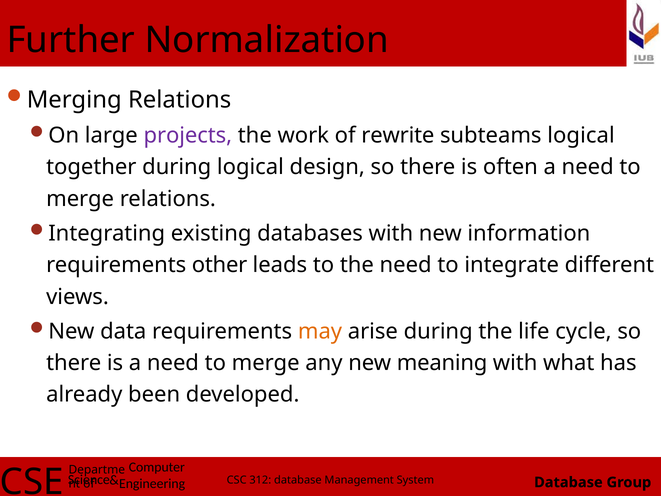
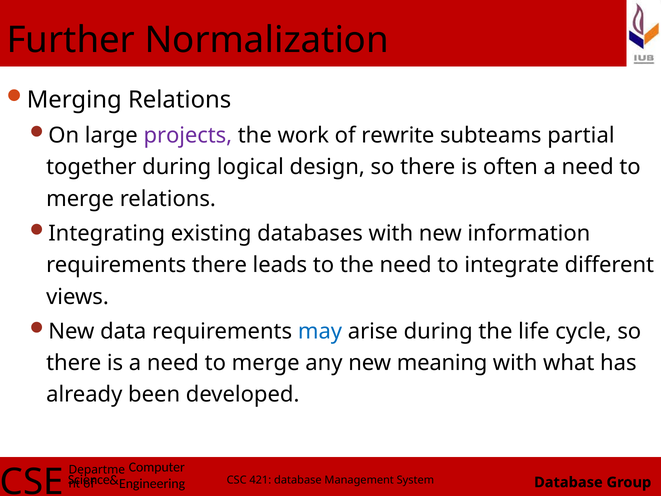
subteams logical: logical -> partial (581, 135)
requirements other: other -> there (220, 265)
may colour: orange -> blue (320, 331)
312: 312 -> 421 (260, 480)
